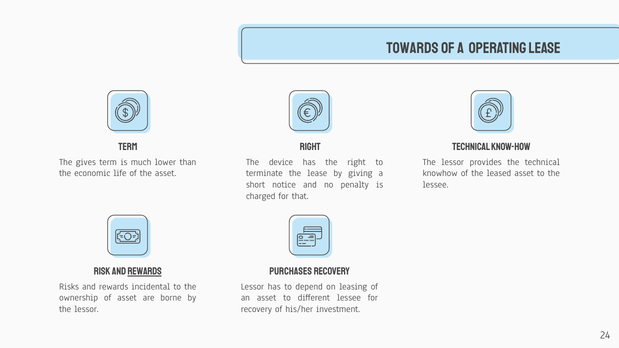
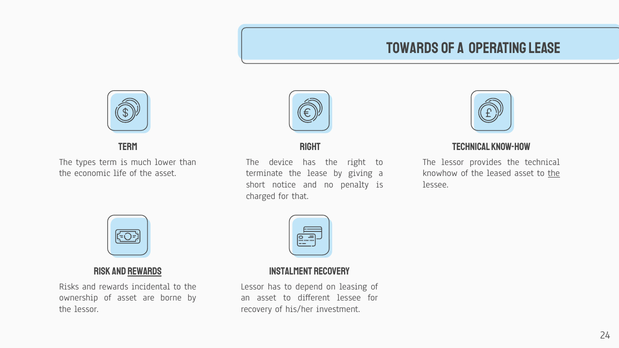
gives: gives -> types (86, 162)
the underline: none -> present (554, 173)
Purchases: Purchases -> Instalment (291, 272)
